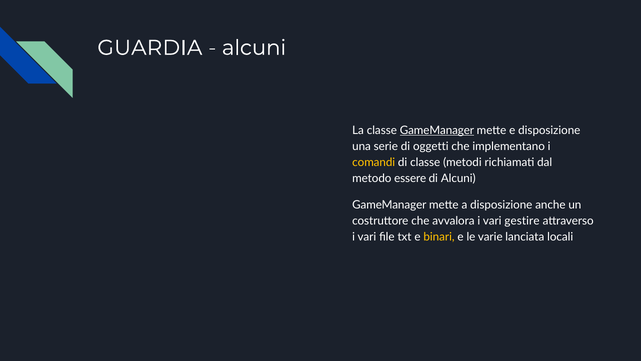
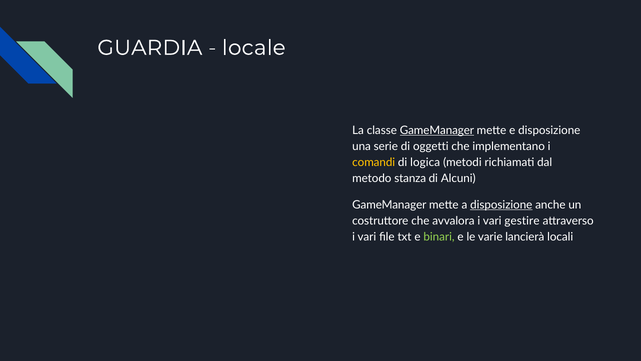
alcuni: alcuni -> locale (254, 48)
di classe: classe -> logica (425, 162)
essere: essere -> stanza (410, 178)
disposizione underline: none -> present (501, 205)
binari colour: yellow -> light green (439, 237)
lanciata: lanciata -> lancierà (525, 237)
